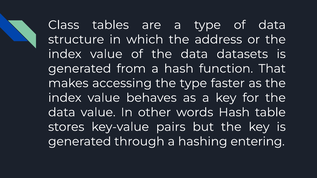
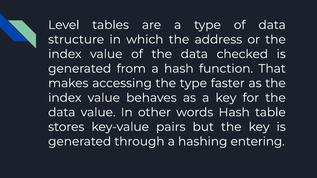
Class: Class -> Level (64, 25)
datasets: datasets -> checked (242, 54)
